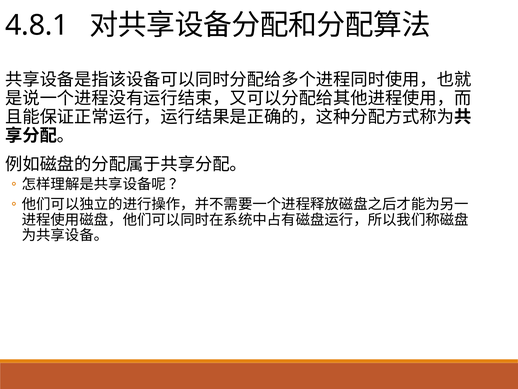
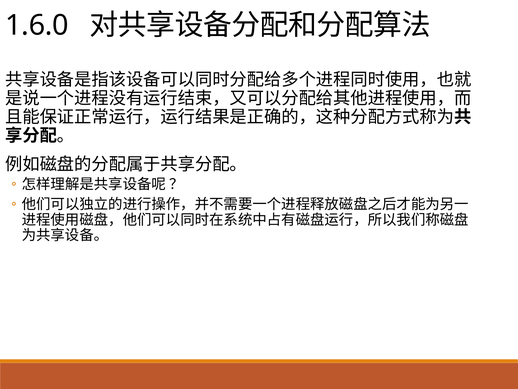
4.8.1: 4.8.1 -> 1.6.0 (37, 25)
